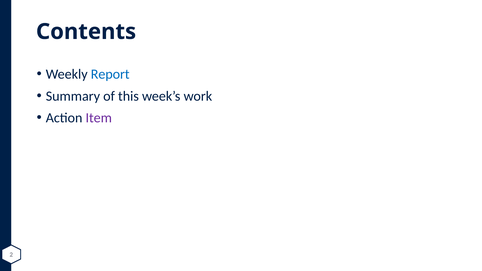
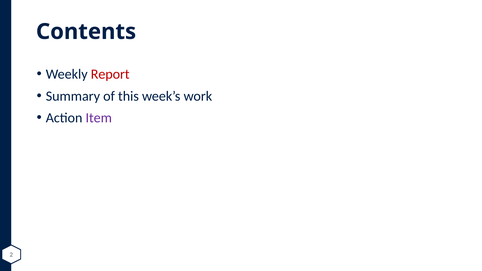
Report colour: blue -> red (110, 74)
